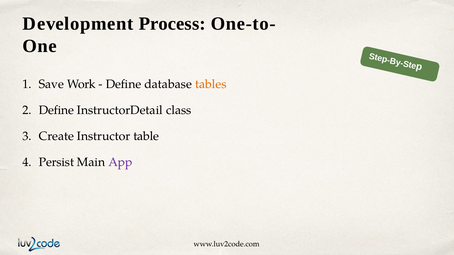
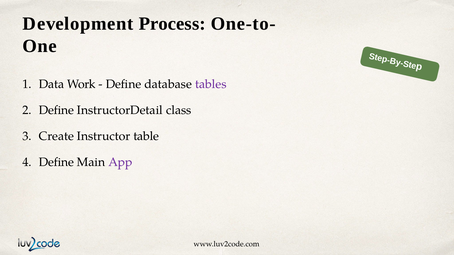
Save: Save -> Data (51, 84)
tables colour: orange -> purple (211, 84)
Persist: Persist -> Define (56, 162)
